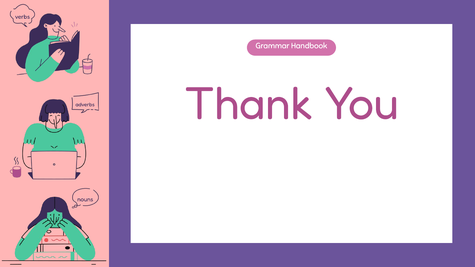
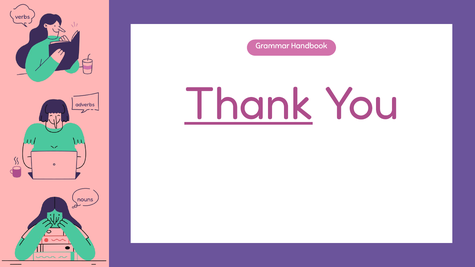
Thank underline: none -> present (249, 104)
